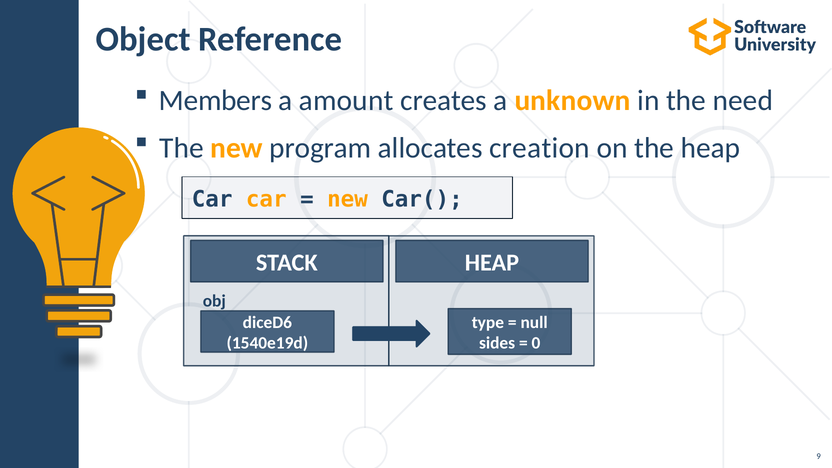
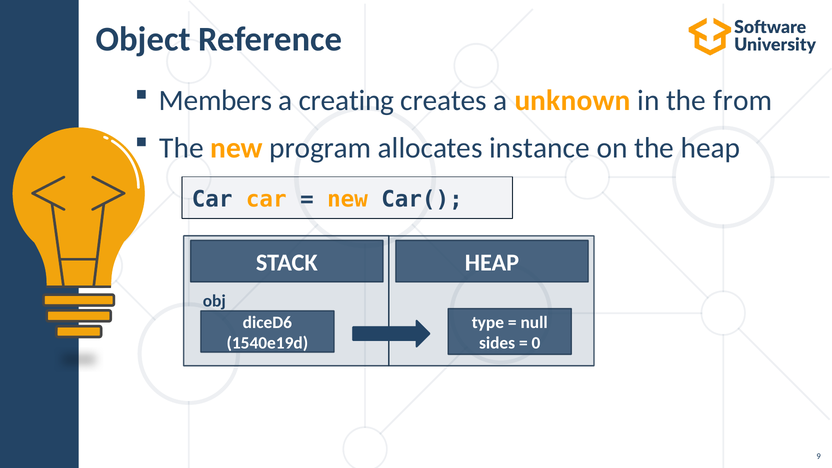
amount: amount -> creating (346, 100)
need: need -> from (743, 100)
creation: creation -> instance (540, 148)
